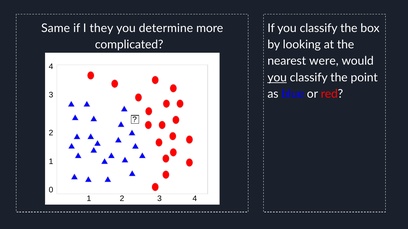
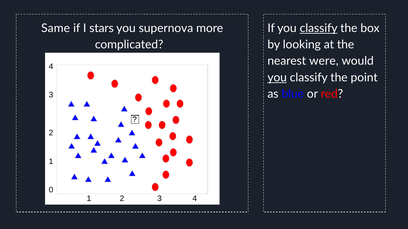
they: they -> stars (102, 28)
determine: determine -> supernova (166, 28)
classify underline: none -> present (319, 28)
